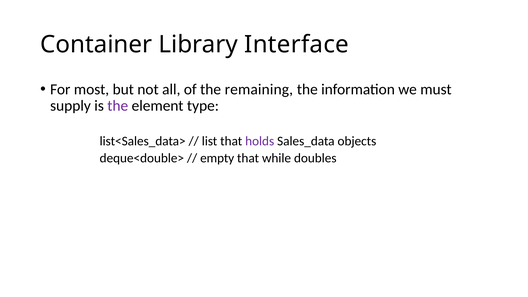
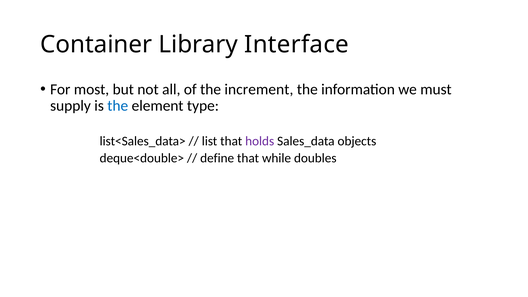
remaining: remaining -> increment (259, 89)
the colour: purple -> blue (118, 106)
empty: empty -> define (217, 158)
